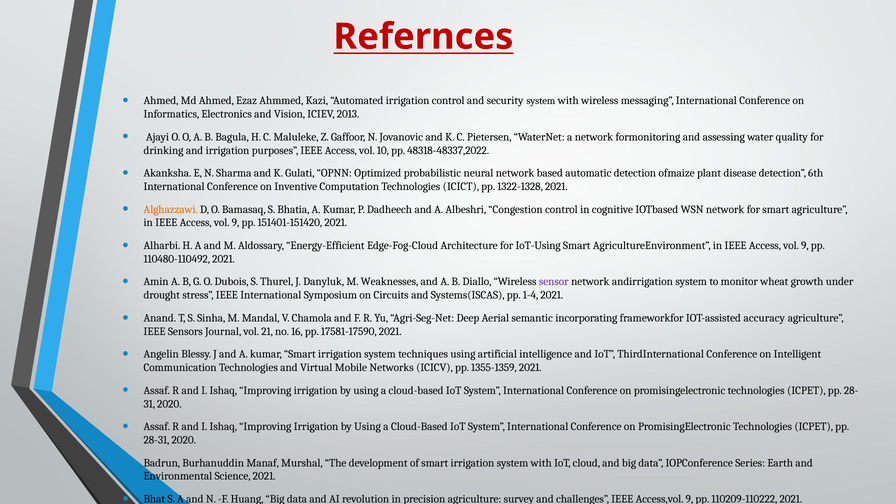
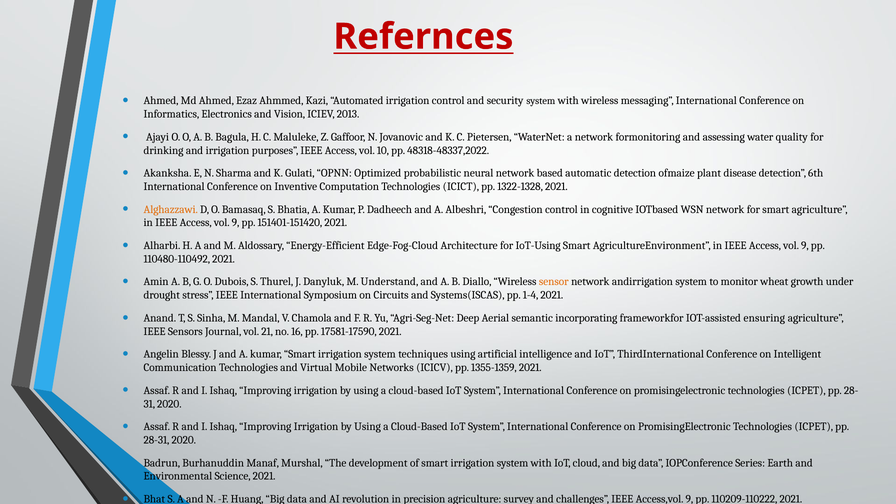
Weaknesses: Weaknesses -> Understand (390, 282)
sensor colour: purple -> orange (554, 282)
accuracy: accuracy -> ensuring (764, 318)
